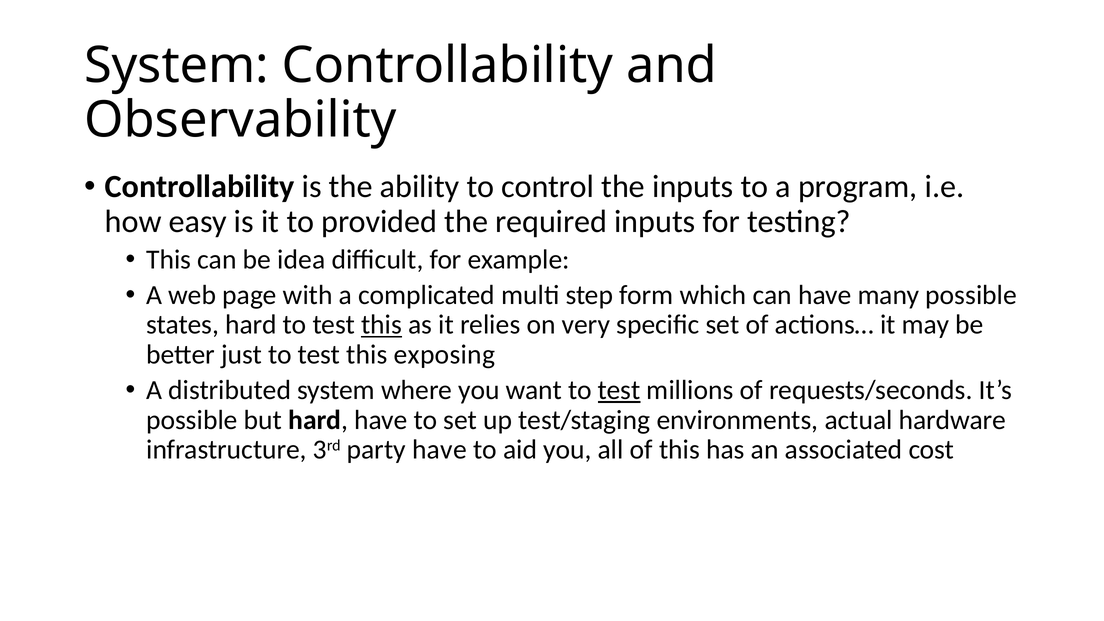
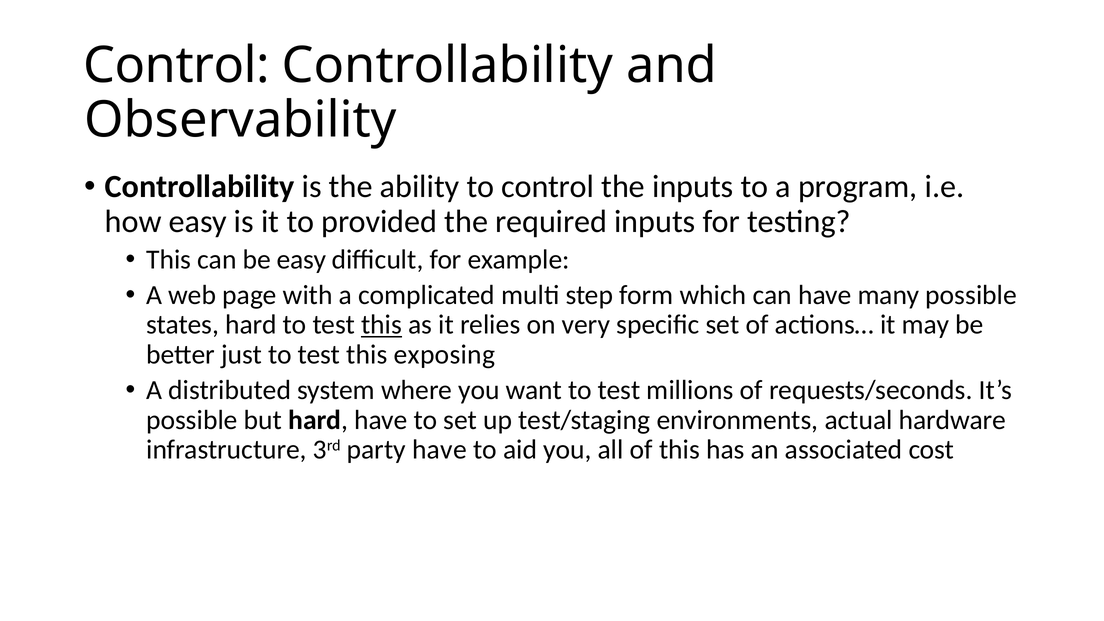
System: System -> Control (177, 65)
be idea: idea -> easy (302, 259)
test underline: present -> none (619, 390)
